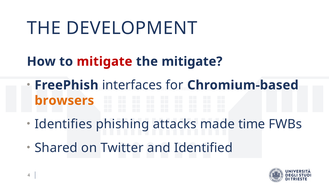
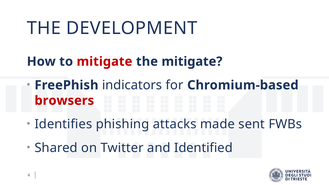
interfaces: interfaces -> indicators (132, 85)
browsers colour: orange -> red (64, 101)
time: time -> sent (252, 124)
